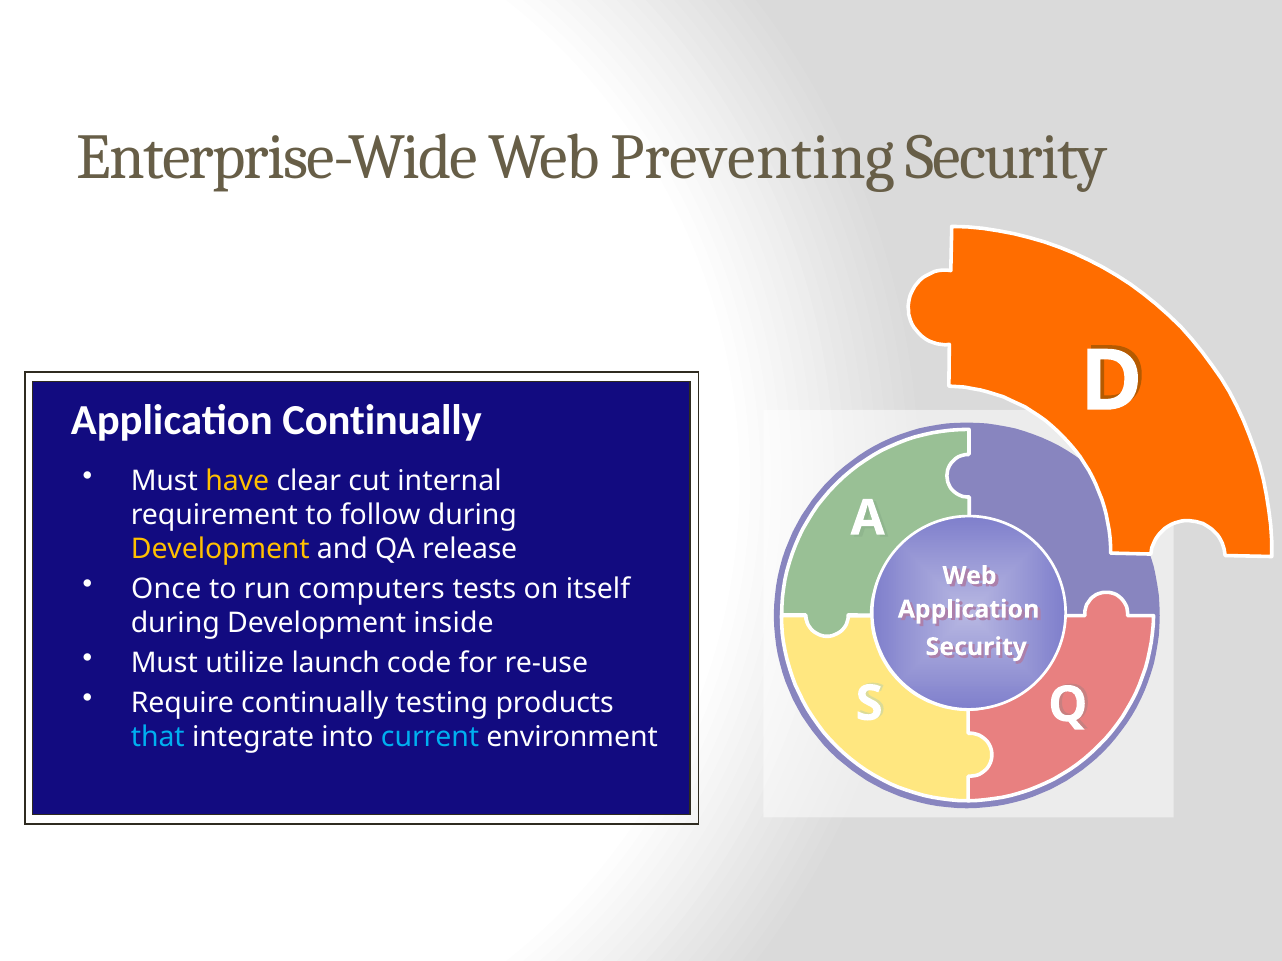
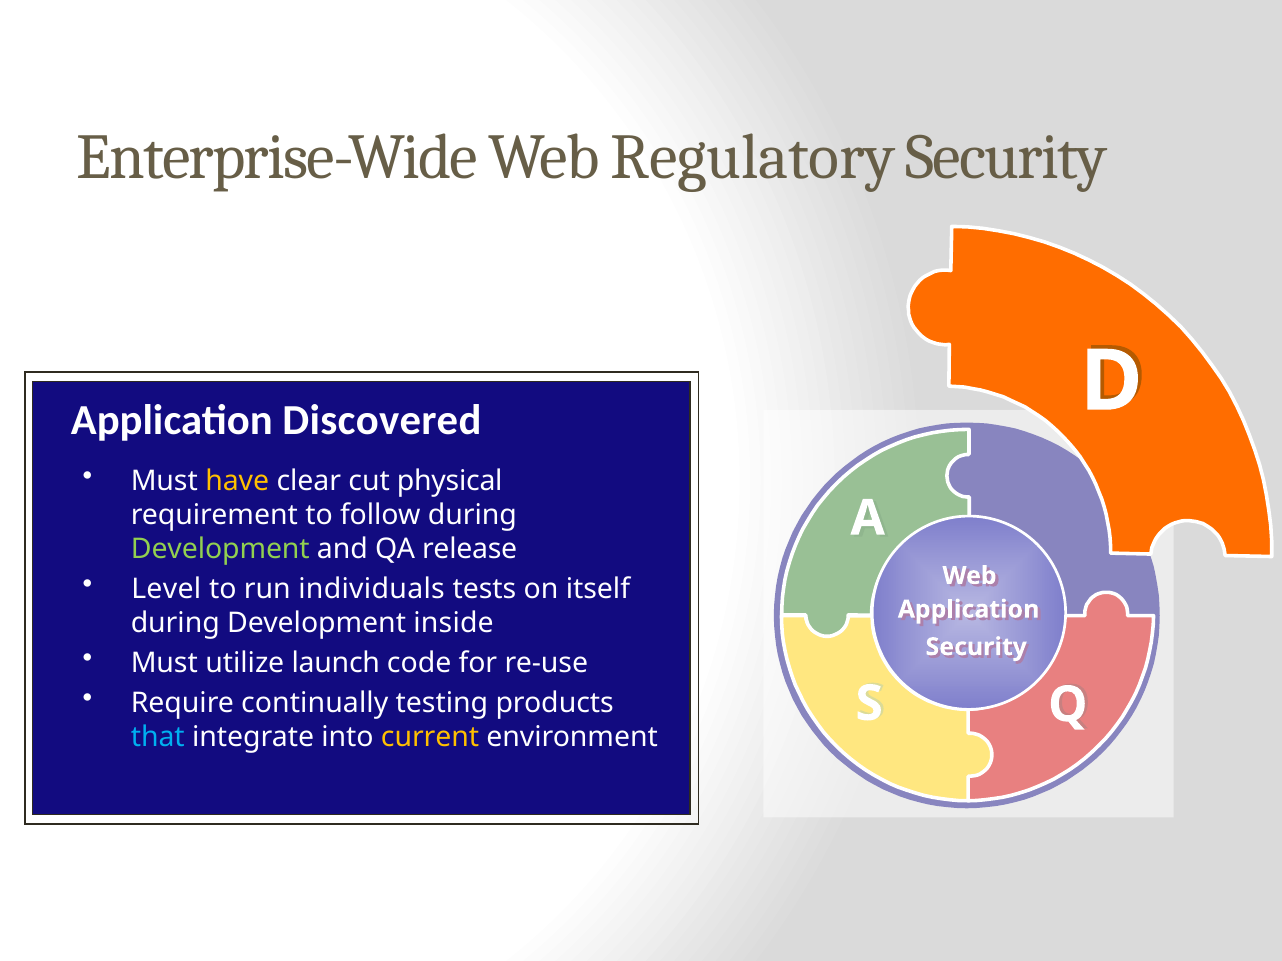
Preventing: Preventing -> Regulatory (753, 157)
Application Continually: Continually -> Discovered (382, 421)
internal: internal -> physical (450, 481)
Development colour: yellow -> light green (220, 549)
Once: Once -> Level (166, 589)
computers: computers -> individuals (372, 589)
current colour: light blue -> yellow (430, 737)
